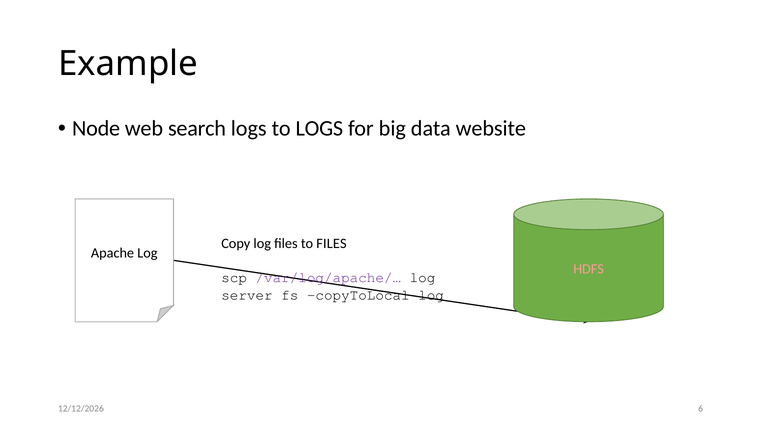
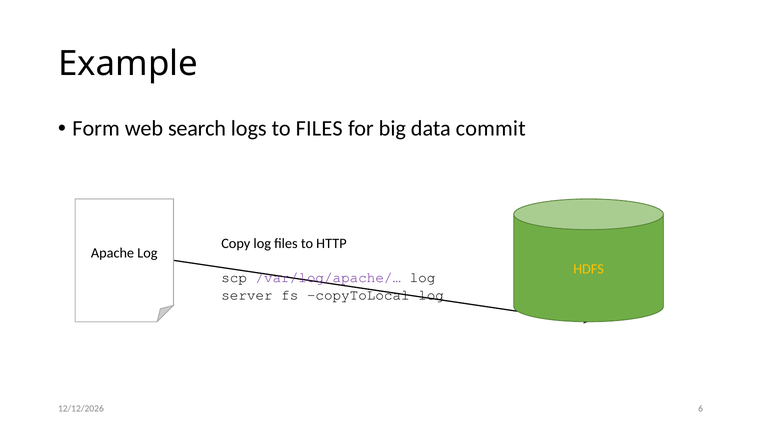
Node: Node -> Form (96, 129)
to LOGS: LOGS -> FILES (319, 129)
website: website -> commit (491, 129)
to FILES: FILES -> HTTP (331, 244)
HDFS colour: pink -> yellow (589, 269)
